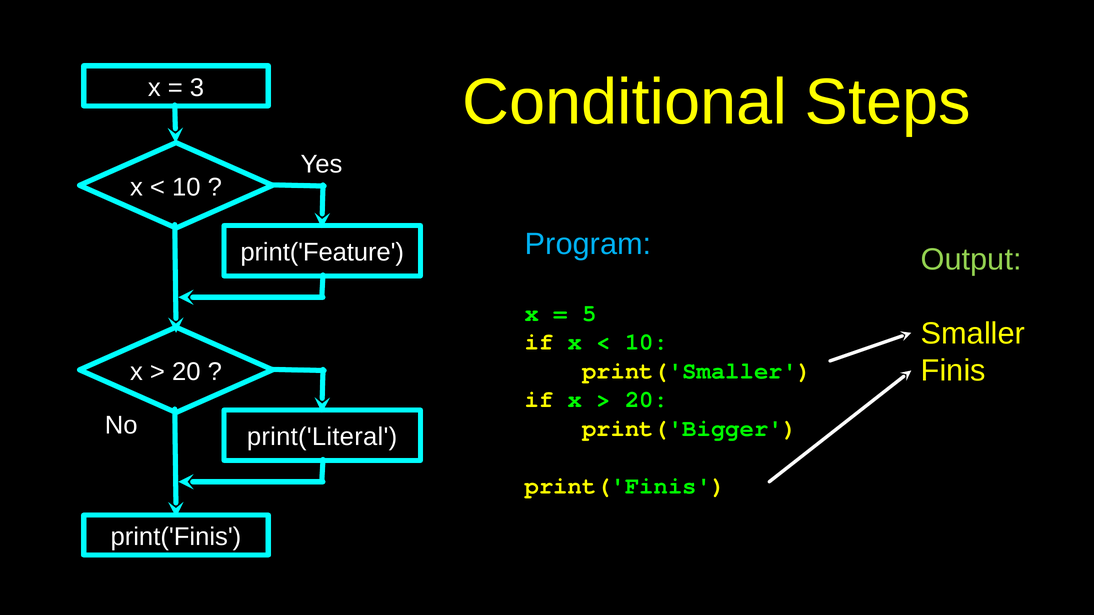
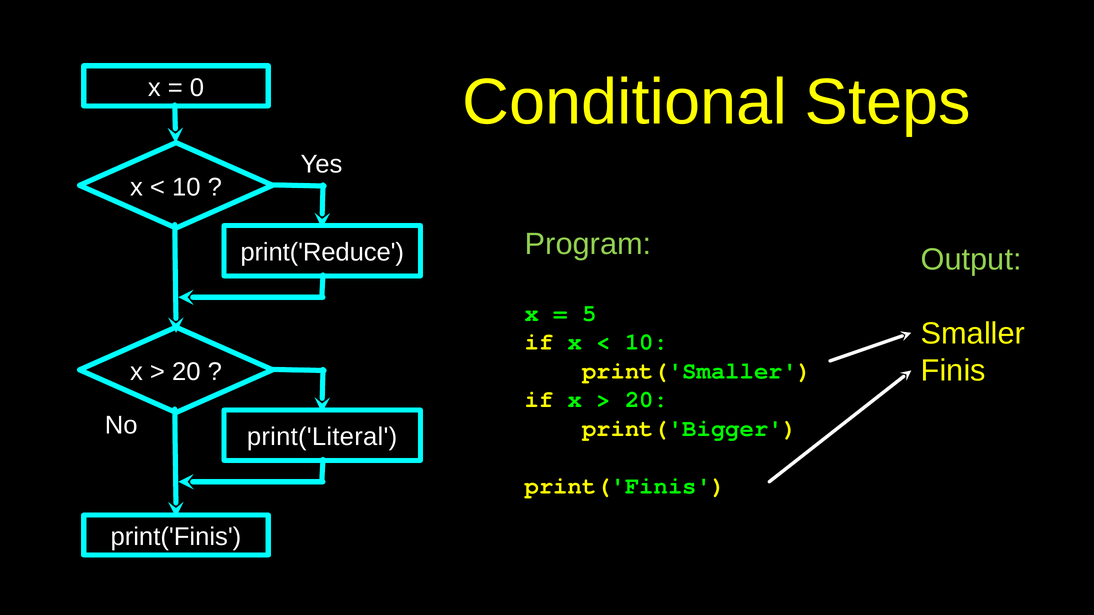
3: 3 -> 0 (197, 88)
Program colour: light blue -> light green (588, 244)
print('Feature: print('Feature -> print('Reduce (322, 253)
